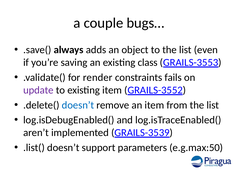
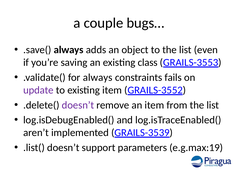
for render: render -> always (98, 78)
doesn’t colour: blue -> purple (78, 105)
e.g.max:50: e.g.max:50 -> e.g.max:19 (196, 148)
